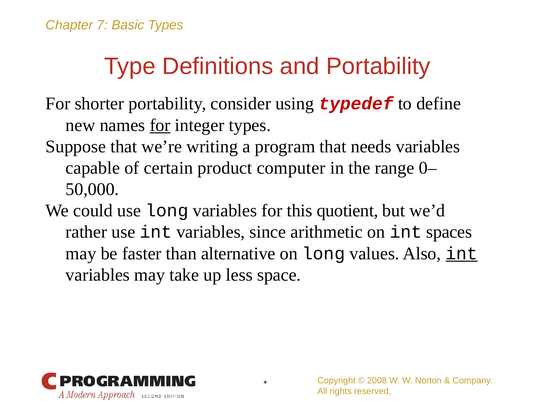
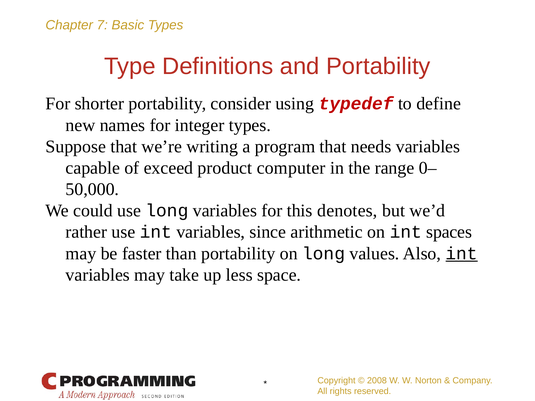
for underline: present -> none (160, 125)
certain: certain -> exceed (168, 168)
quotient: quotient -> denotes (347, 211)
than alternative: alternative -> portability (238, 254)
